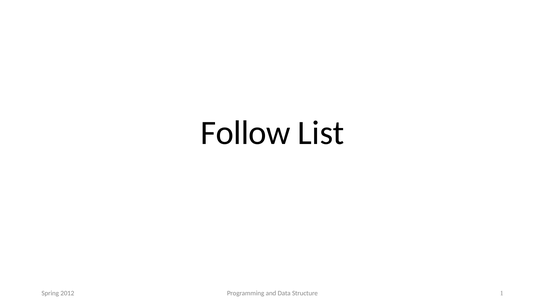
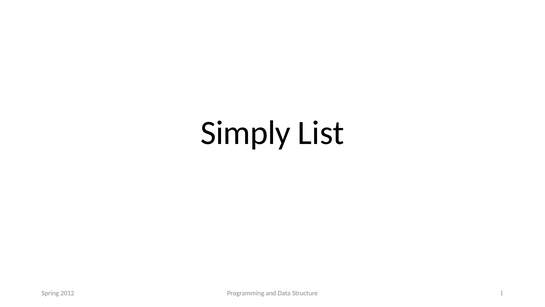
Follow: Follow -> Simply (246, 133)
